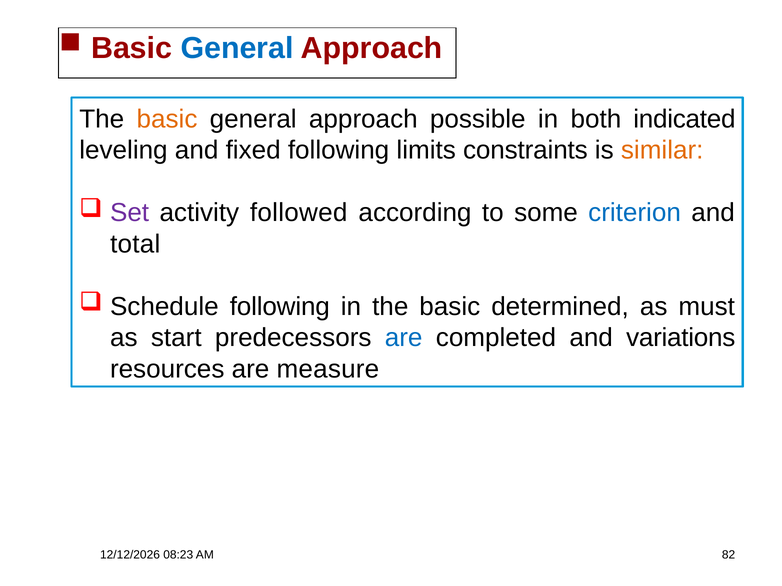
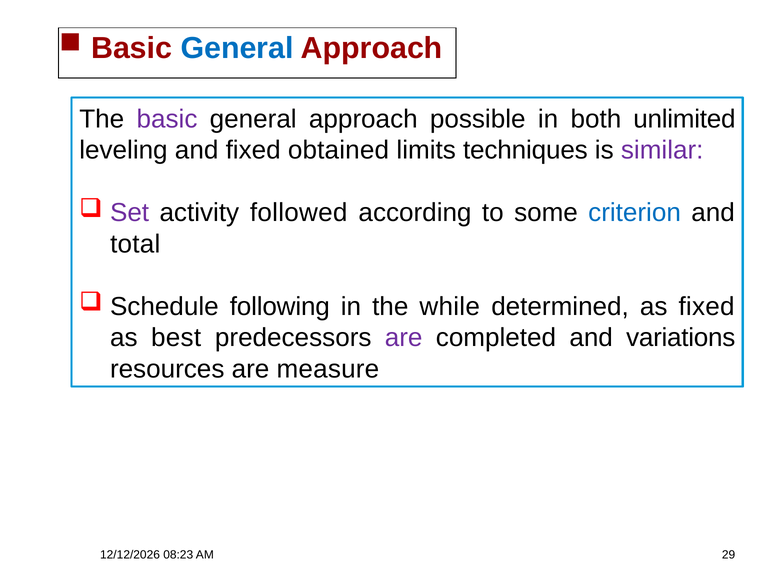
basic colour: orange -> purple (167, 119)
indicated: indicated -> unlimited (684, 119)
fixed following: following -> obtained (338, 150)
constraints: constraints -> techniques (525, 150)
similar colour: orange -> purple (662, 150)
in the basic: basic -> while (450, 307)
as must: must -> fixed (707, 307)
start: start -> best (176, 338)
are colour: blue -> purple (404, 338)
82: 82 -> 29 (729, 555)
